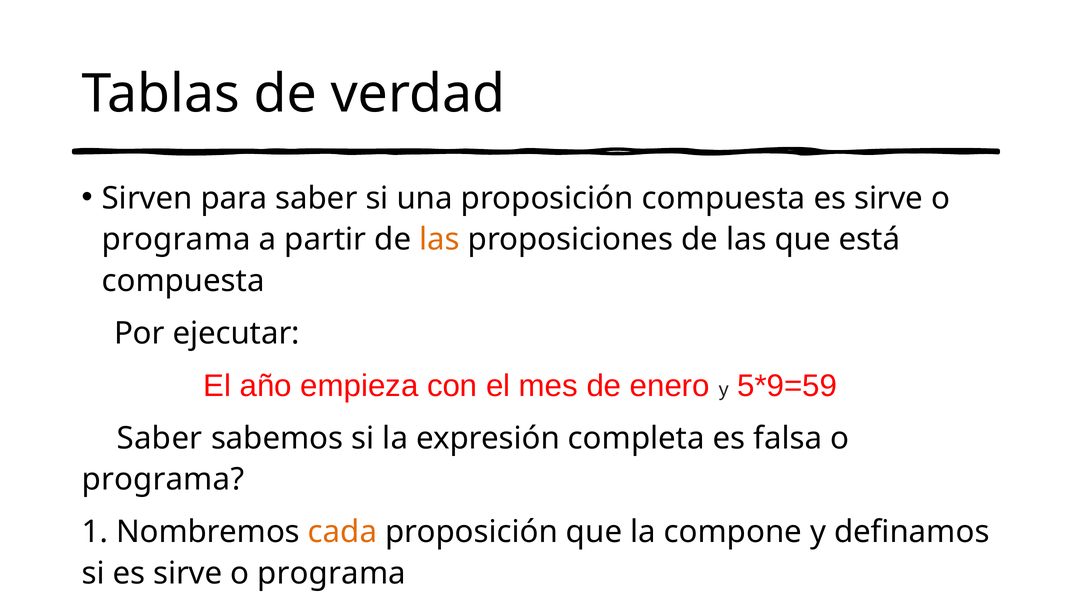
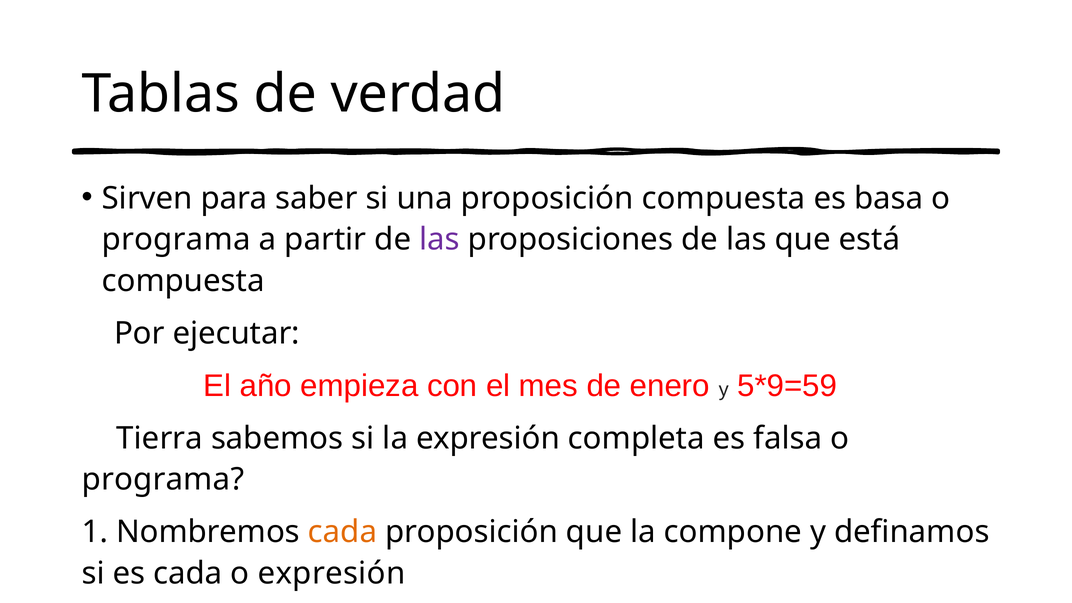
sirve: sirve -> basa (889, 198)
las colour: orange -> purple (440, 240)
Saber: Saber -> Tierra (160, 438)
si es sirve: sirve -> cada (188, 573)
programa: programa -> expresión (332, 573)
